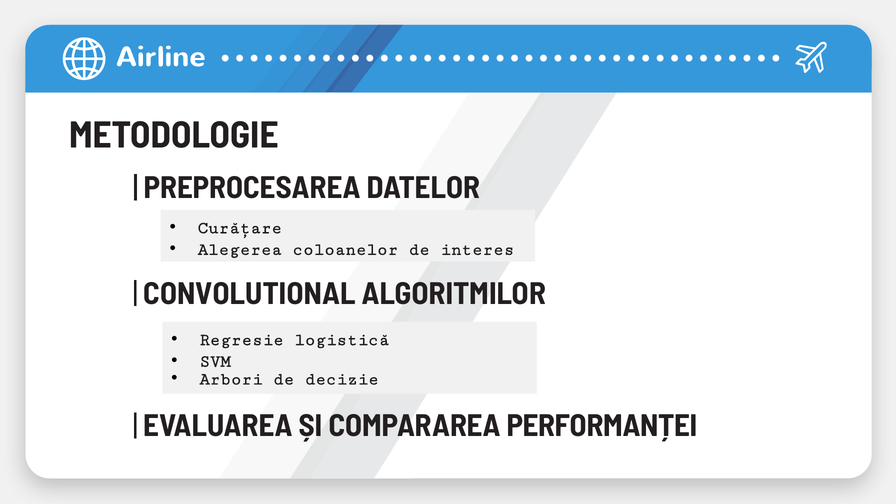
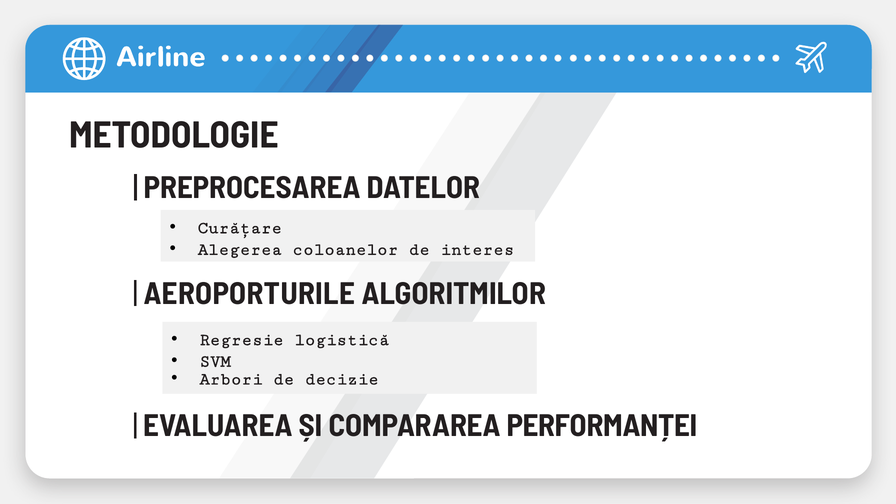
CONVOLUTIONAL: CONVOLUTIONAL -> AEROPORTURILE (249, 294)
